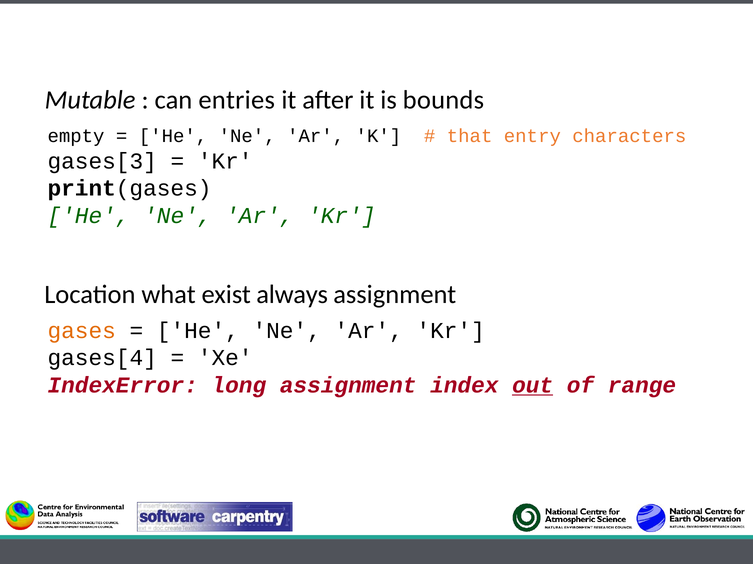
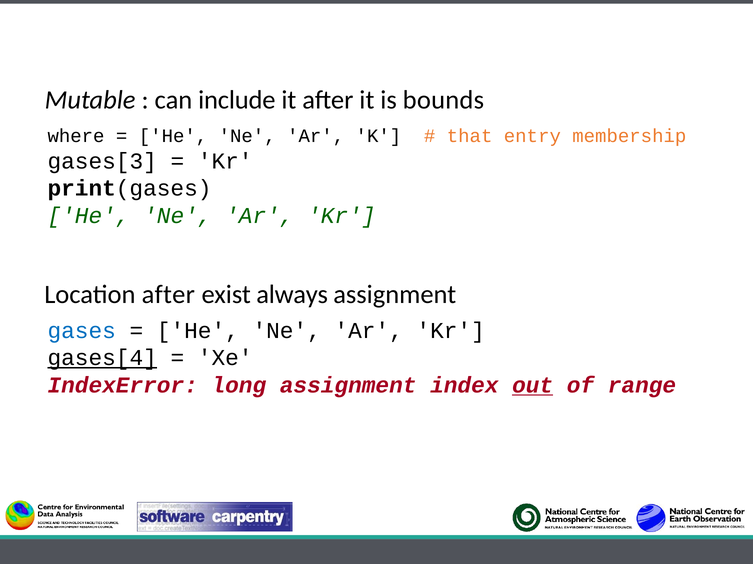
entries: entries -> include (237, 100)
empty: empty -> where (76, 136)
characters: characters -> membership (629, 136)
Location what: what -> after (168, 295)
gases colour: orange -> blue (82, 331)
gases[4 underline: none -> present (102, 358)
